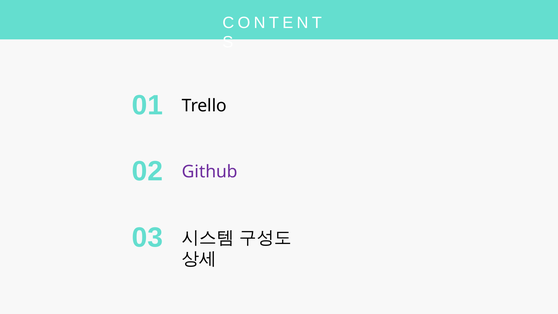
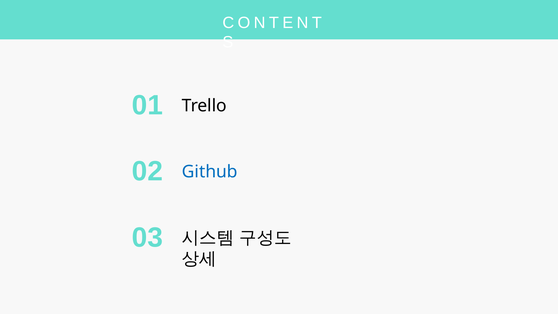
Github colour: purple -> blue (210, 172)
